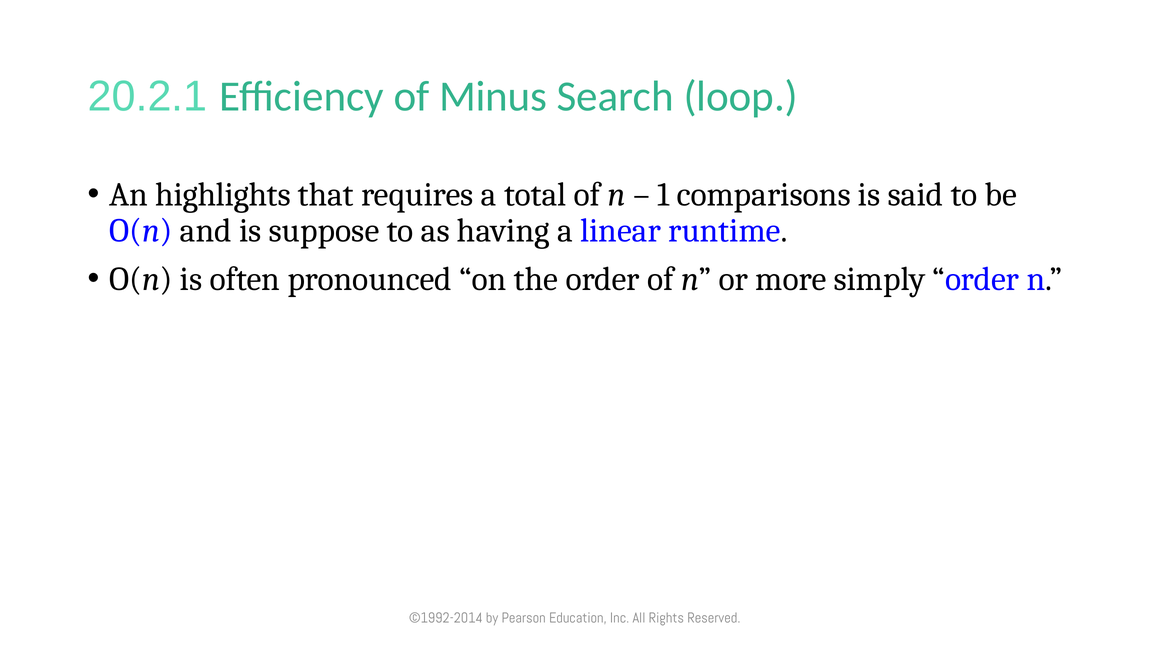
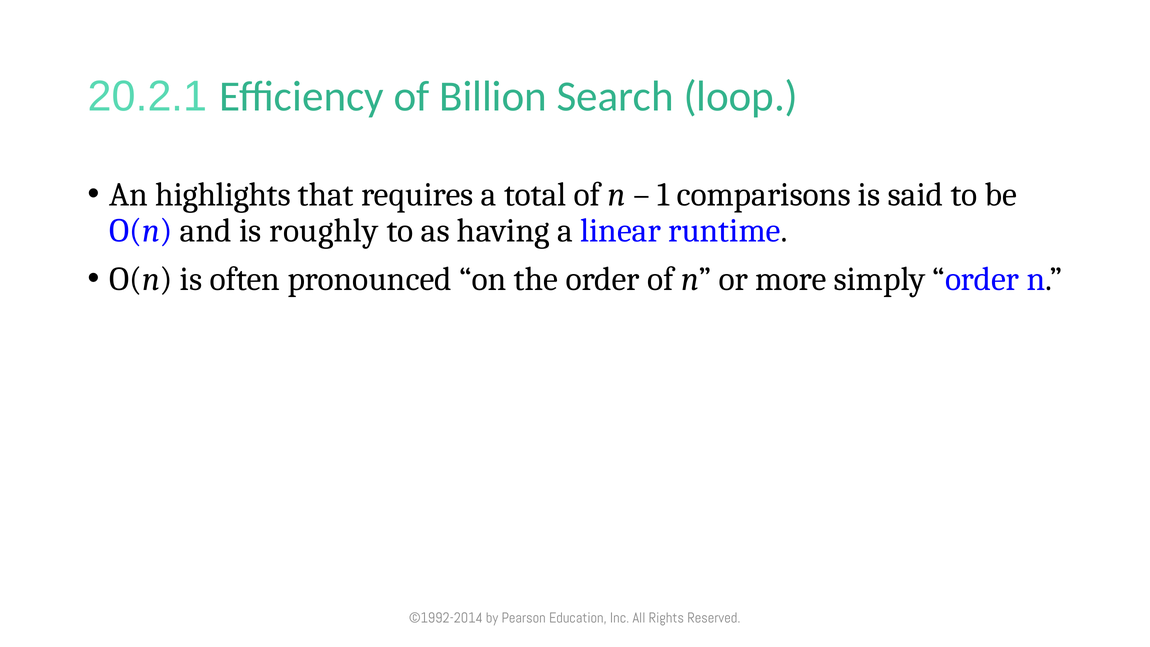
Minus: Minus -> Billion (493, 97)
suppose: suppose -> roughly (324, 231)
